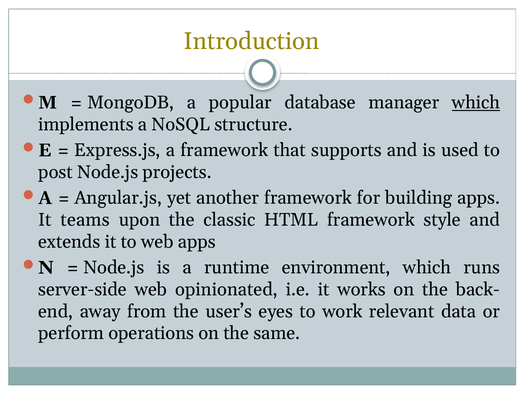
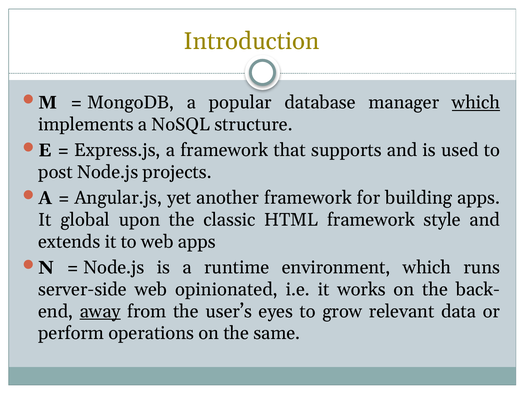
teams: teams -> global (85, 220)
away underline: none -> present (100, 311)
work: work -> grow (342, 311)
